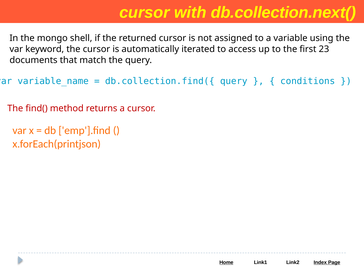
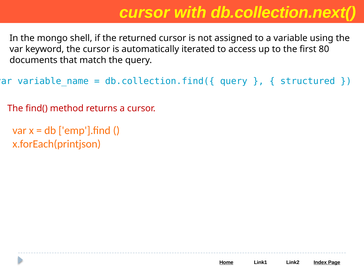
23: 23 -> 80 (324, 49)
conditions: conditions -> structured (308, 81)
